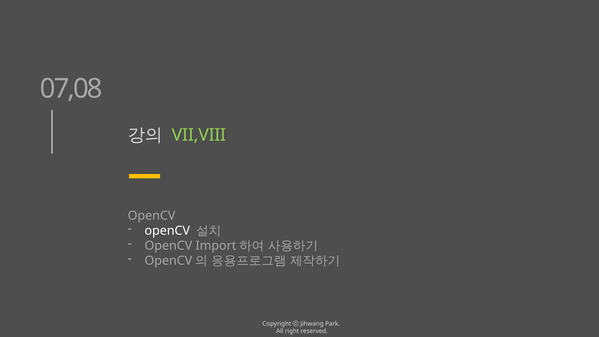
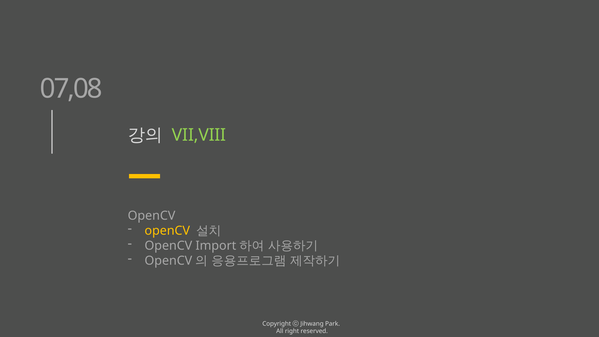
openCV colour: white -> yellow (167, 231)
